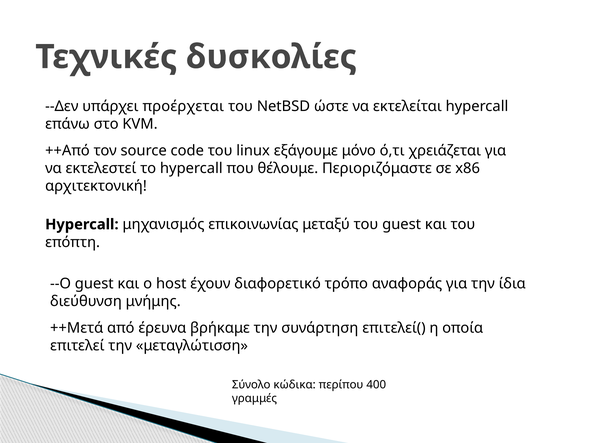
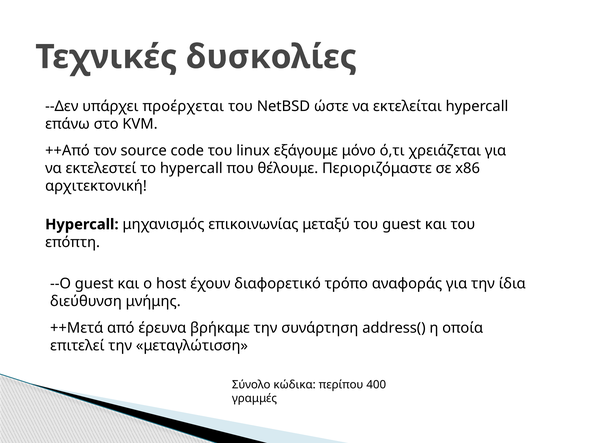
επιτελεί(: επιτελεί( -> address( (394, 327)
